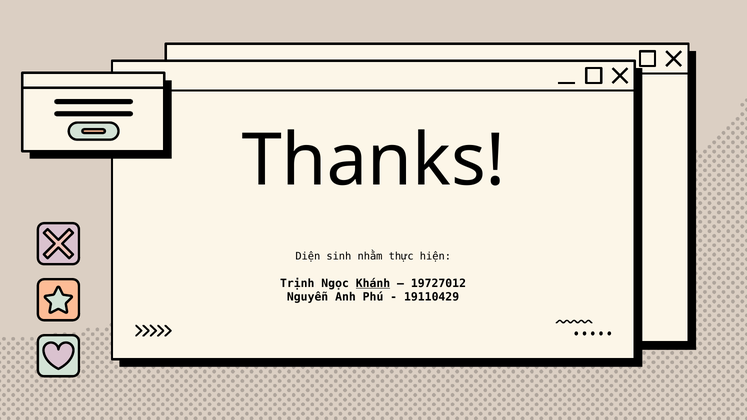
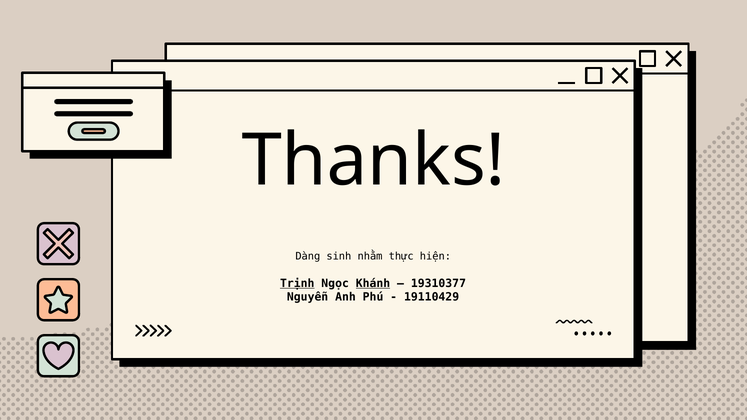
Diện: Diện -> Dàng (308, 257)
Trịnh underline: none -> present (297, 283)
19727012: 19727012 -> 19310377 (438, 283)
